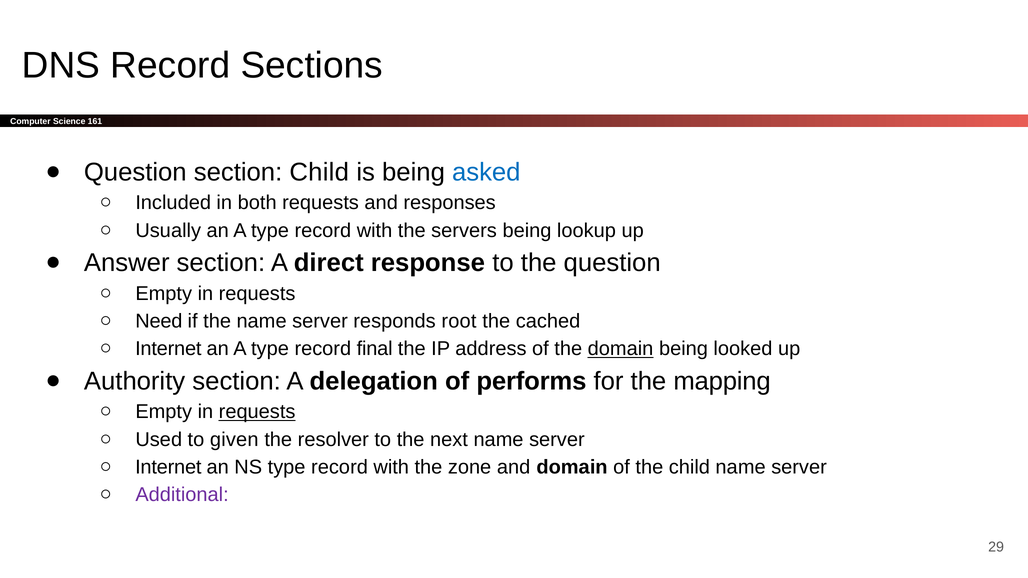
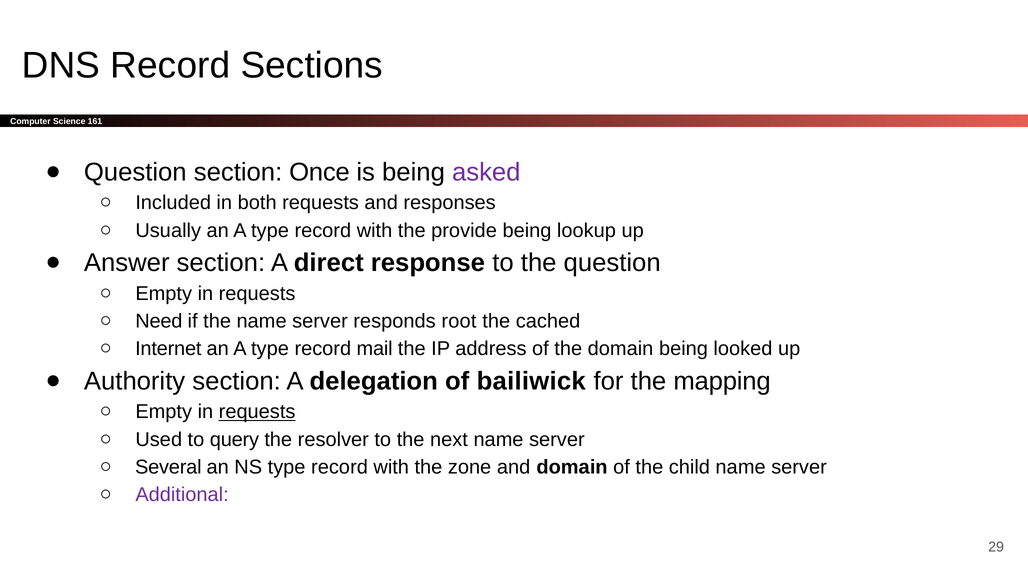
section Child: Child -> Once (319, 172)
asked colour: blue -> purple (486, 172)
servers: servers -> provide (464, 231)
final: final -> mail (375, 349)
domain underline: present -> none (621, 349)
performs: performs -> bailiwick (531, 381)
given: given -> query (234, 440)
Internet: Internet -> Several (168, 467)
